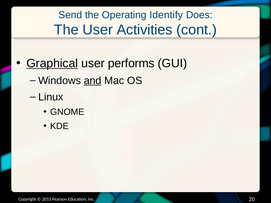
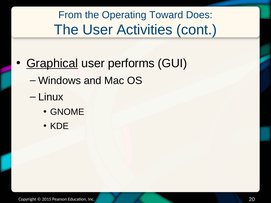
Send: Send -> From (70, 15)
Identify: Identify -> Toward (166, 15)
and underline: present -> none (93, 81)
